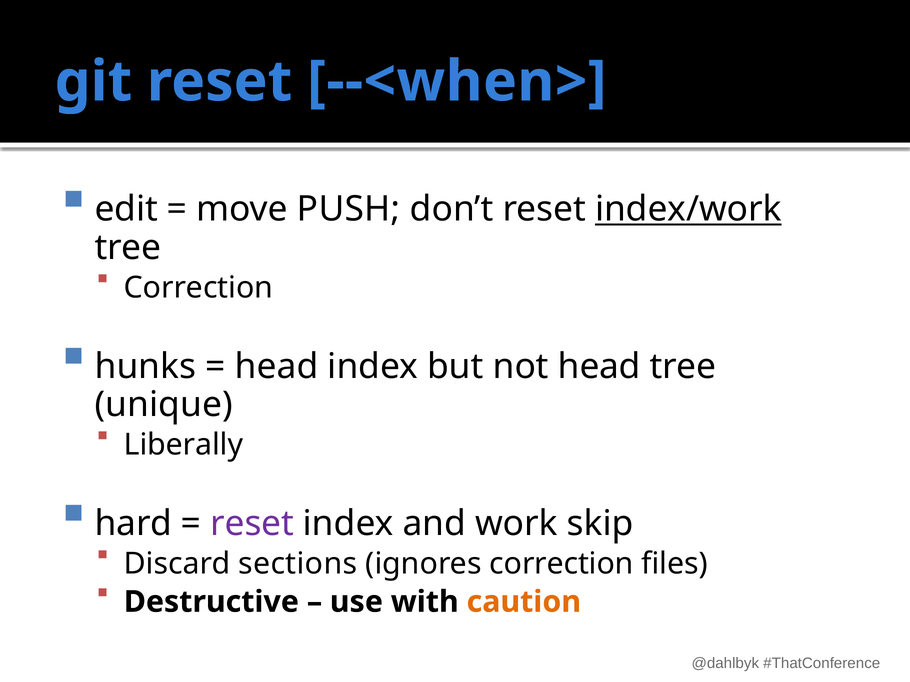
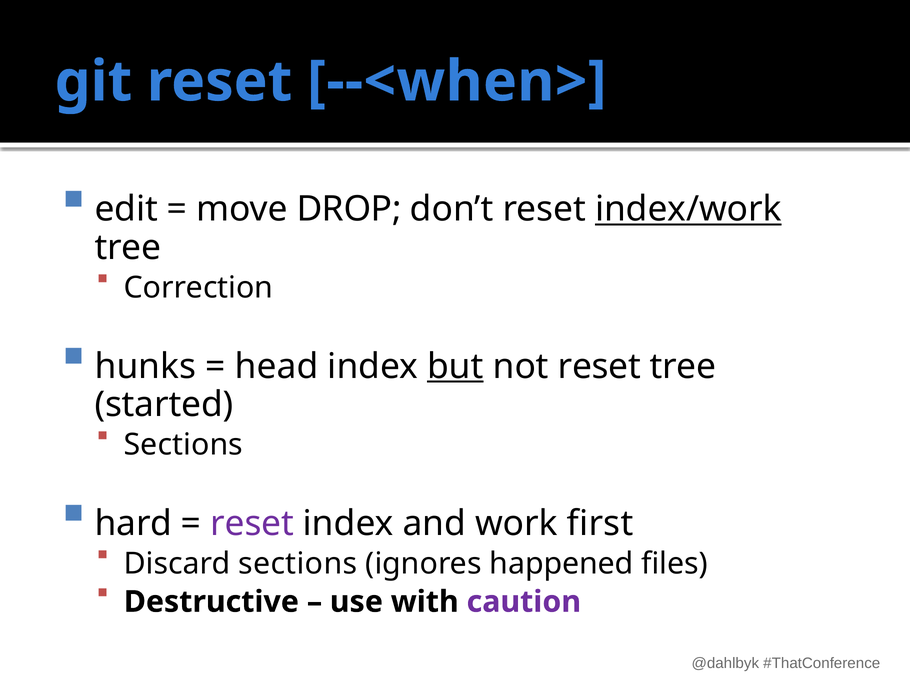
PUSH: PUSH -> DROP (349, 209)
but underline: none -> present (455, 367)
not head: head -> reset (599, 367)
unique: unique -> started (164, 405)
Liberally: Liberally -> Sections (183, 445)
skip: skip -> first (600, 524)
ignores correction: correction -> happened (561, 564)
caution colour: orange -> purple (524, 602)
